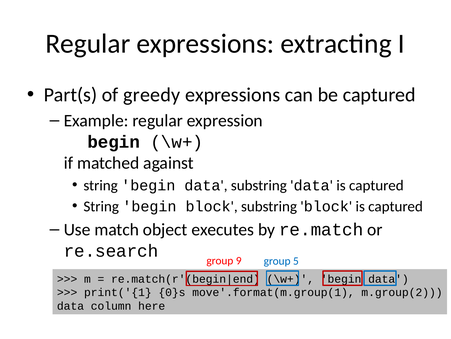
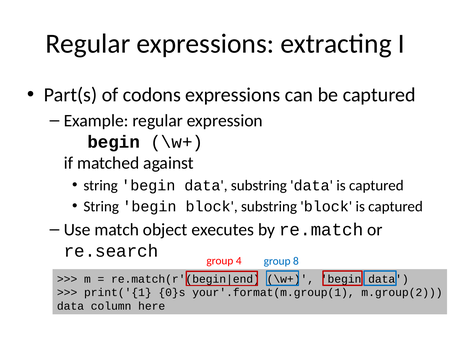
greedy: greedy -> codons (152, 95)
9: 9 -> 4 (239, 260)
5: 5 -> 8 (296, 261)
move'.format(m.group(1: move'.format(m.group(1 -> your'.format(m.group(1 (273, 292)
